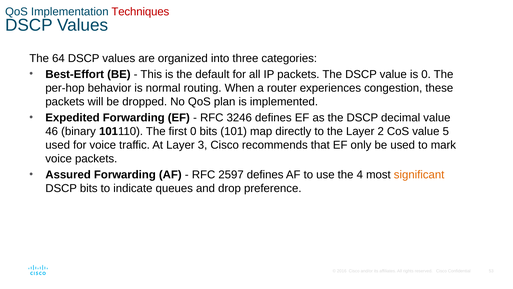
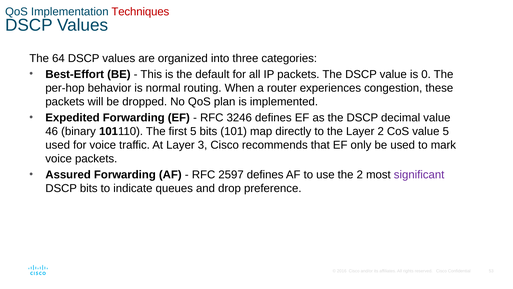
first 0: 0 -> 5 (193, 131)
the 4: 4 -> 2 (360, 174)
significant colour: orange -> purple (419, 174)
